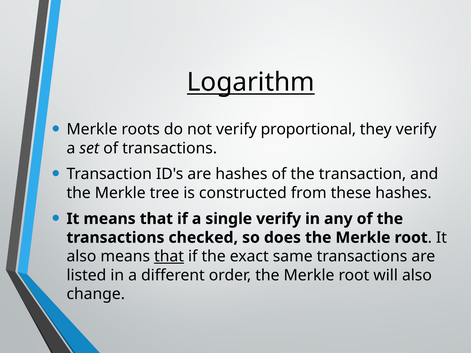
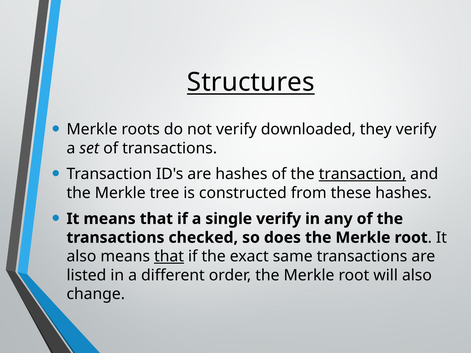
Logarithm: Logarithm -> Structures (251, 82)
proportional: proportional -> downloaded (308, 129)
transaction underline: none -> present (362, 174)
